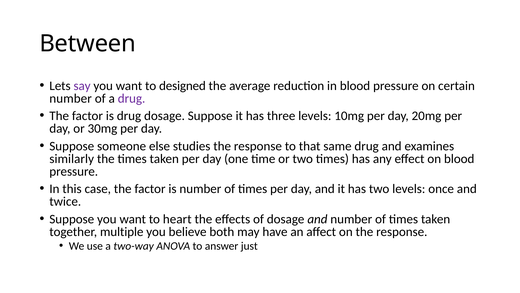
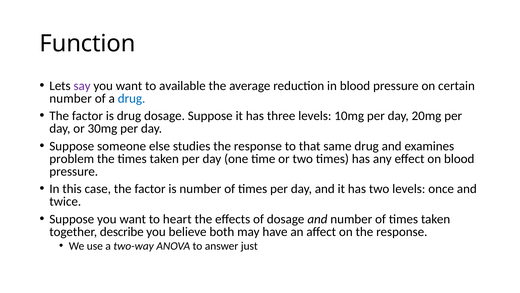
Between: Between -> Function (88, 44)
designed: designed -> available (182, 86)
drug colour: purple -> blue (132, 98)
similarly: similarly -> problem (72, 159)
multiple: multiple -> describe (122, 231)
